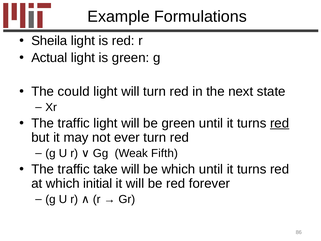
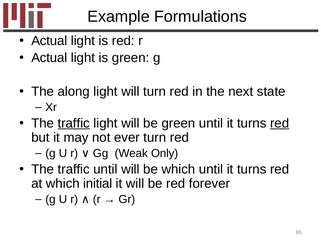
Sheila: Sheila -> Actual (49, 41)
could: could -> along (74, 91)
traffic underline: none -> present (74, 123)
Fifth: Fifth -> Only (165, 153)
traffic take: take -> until (105, 169)
